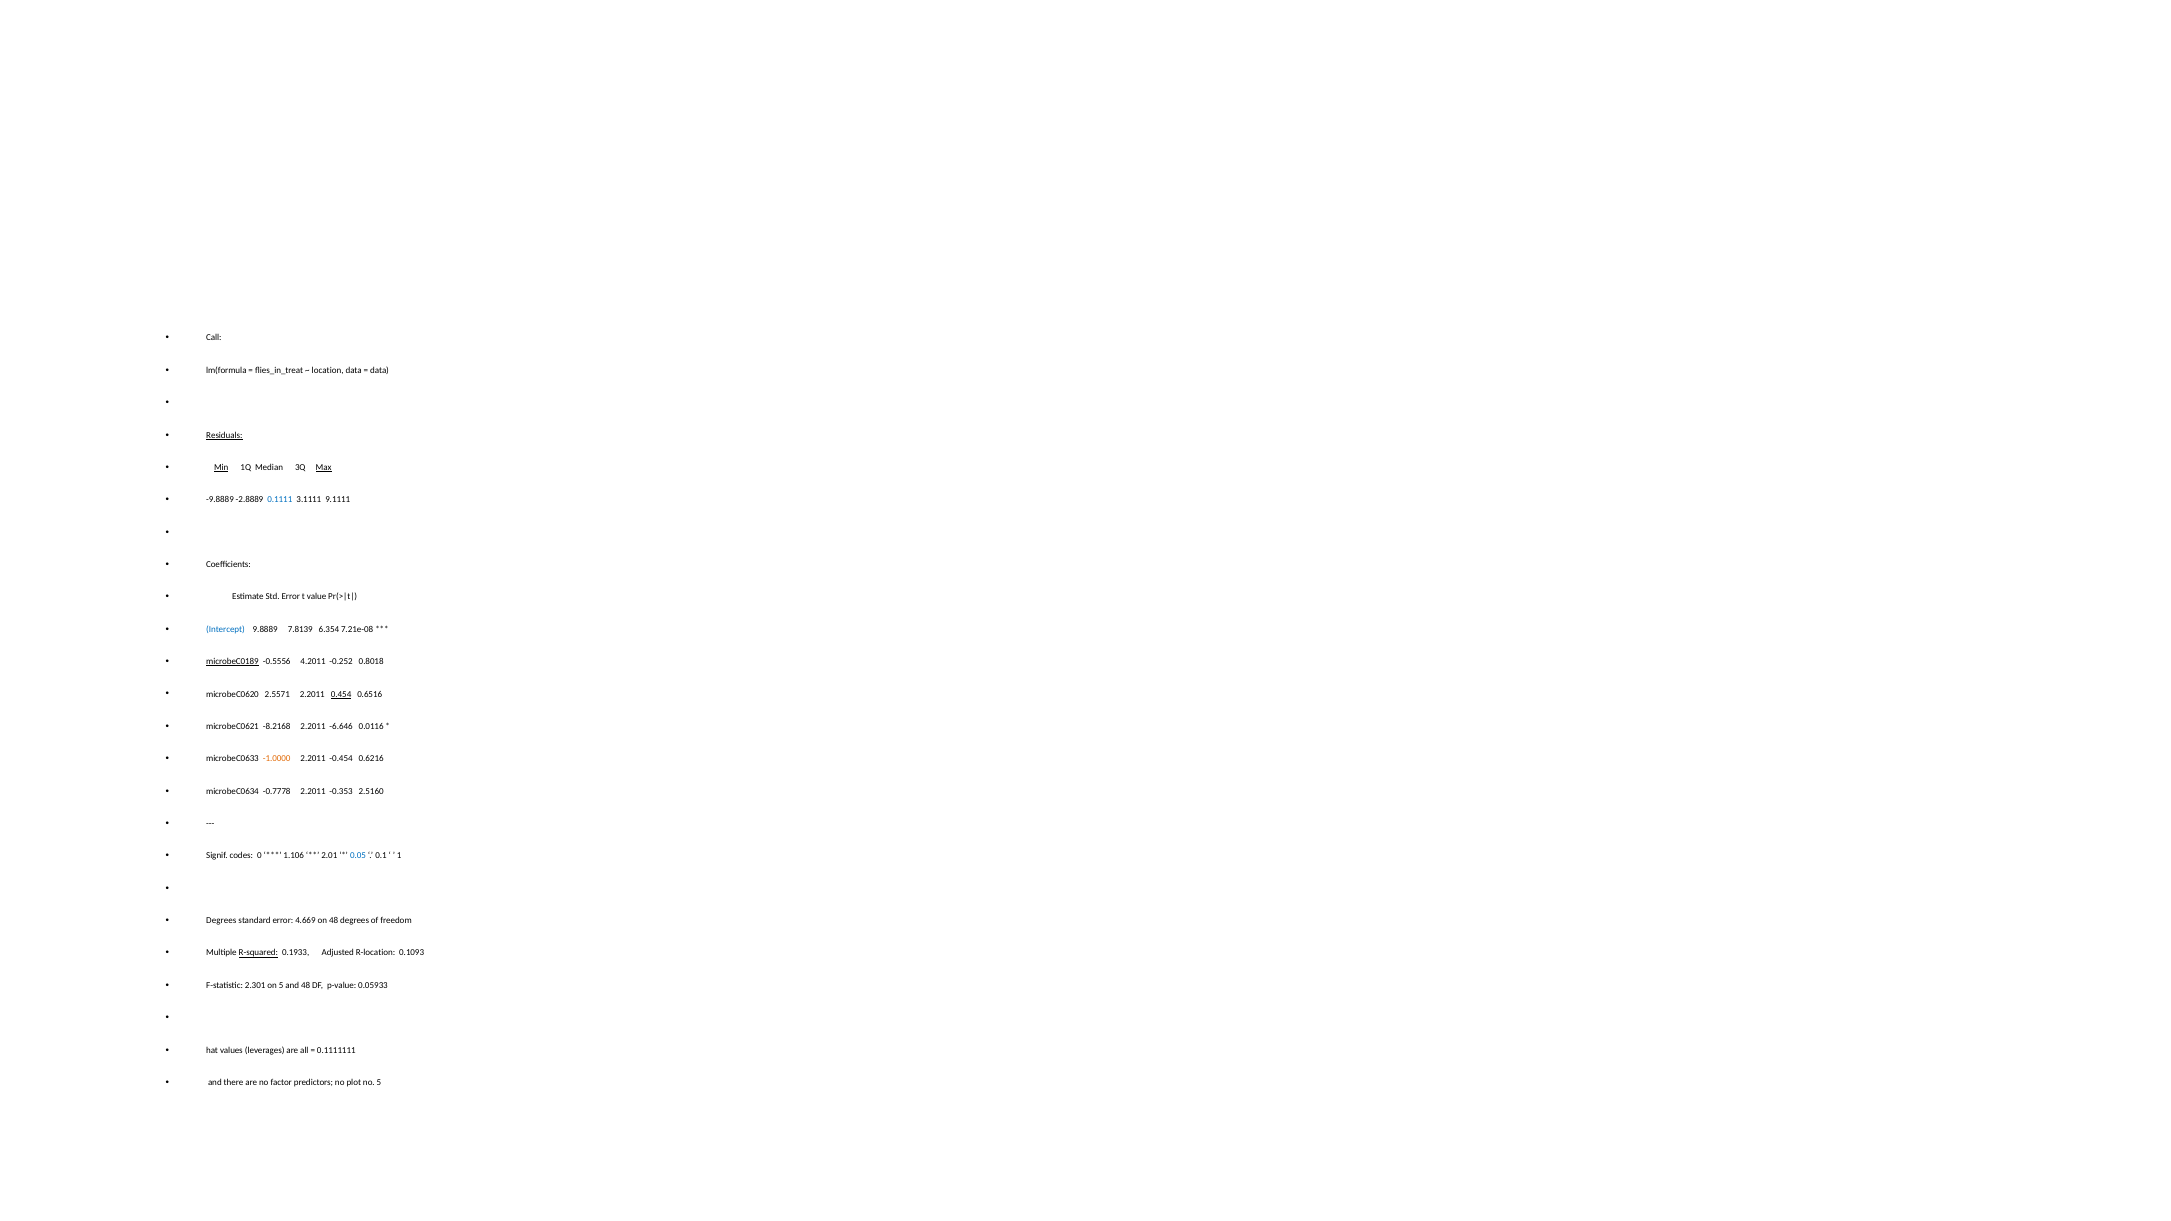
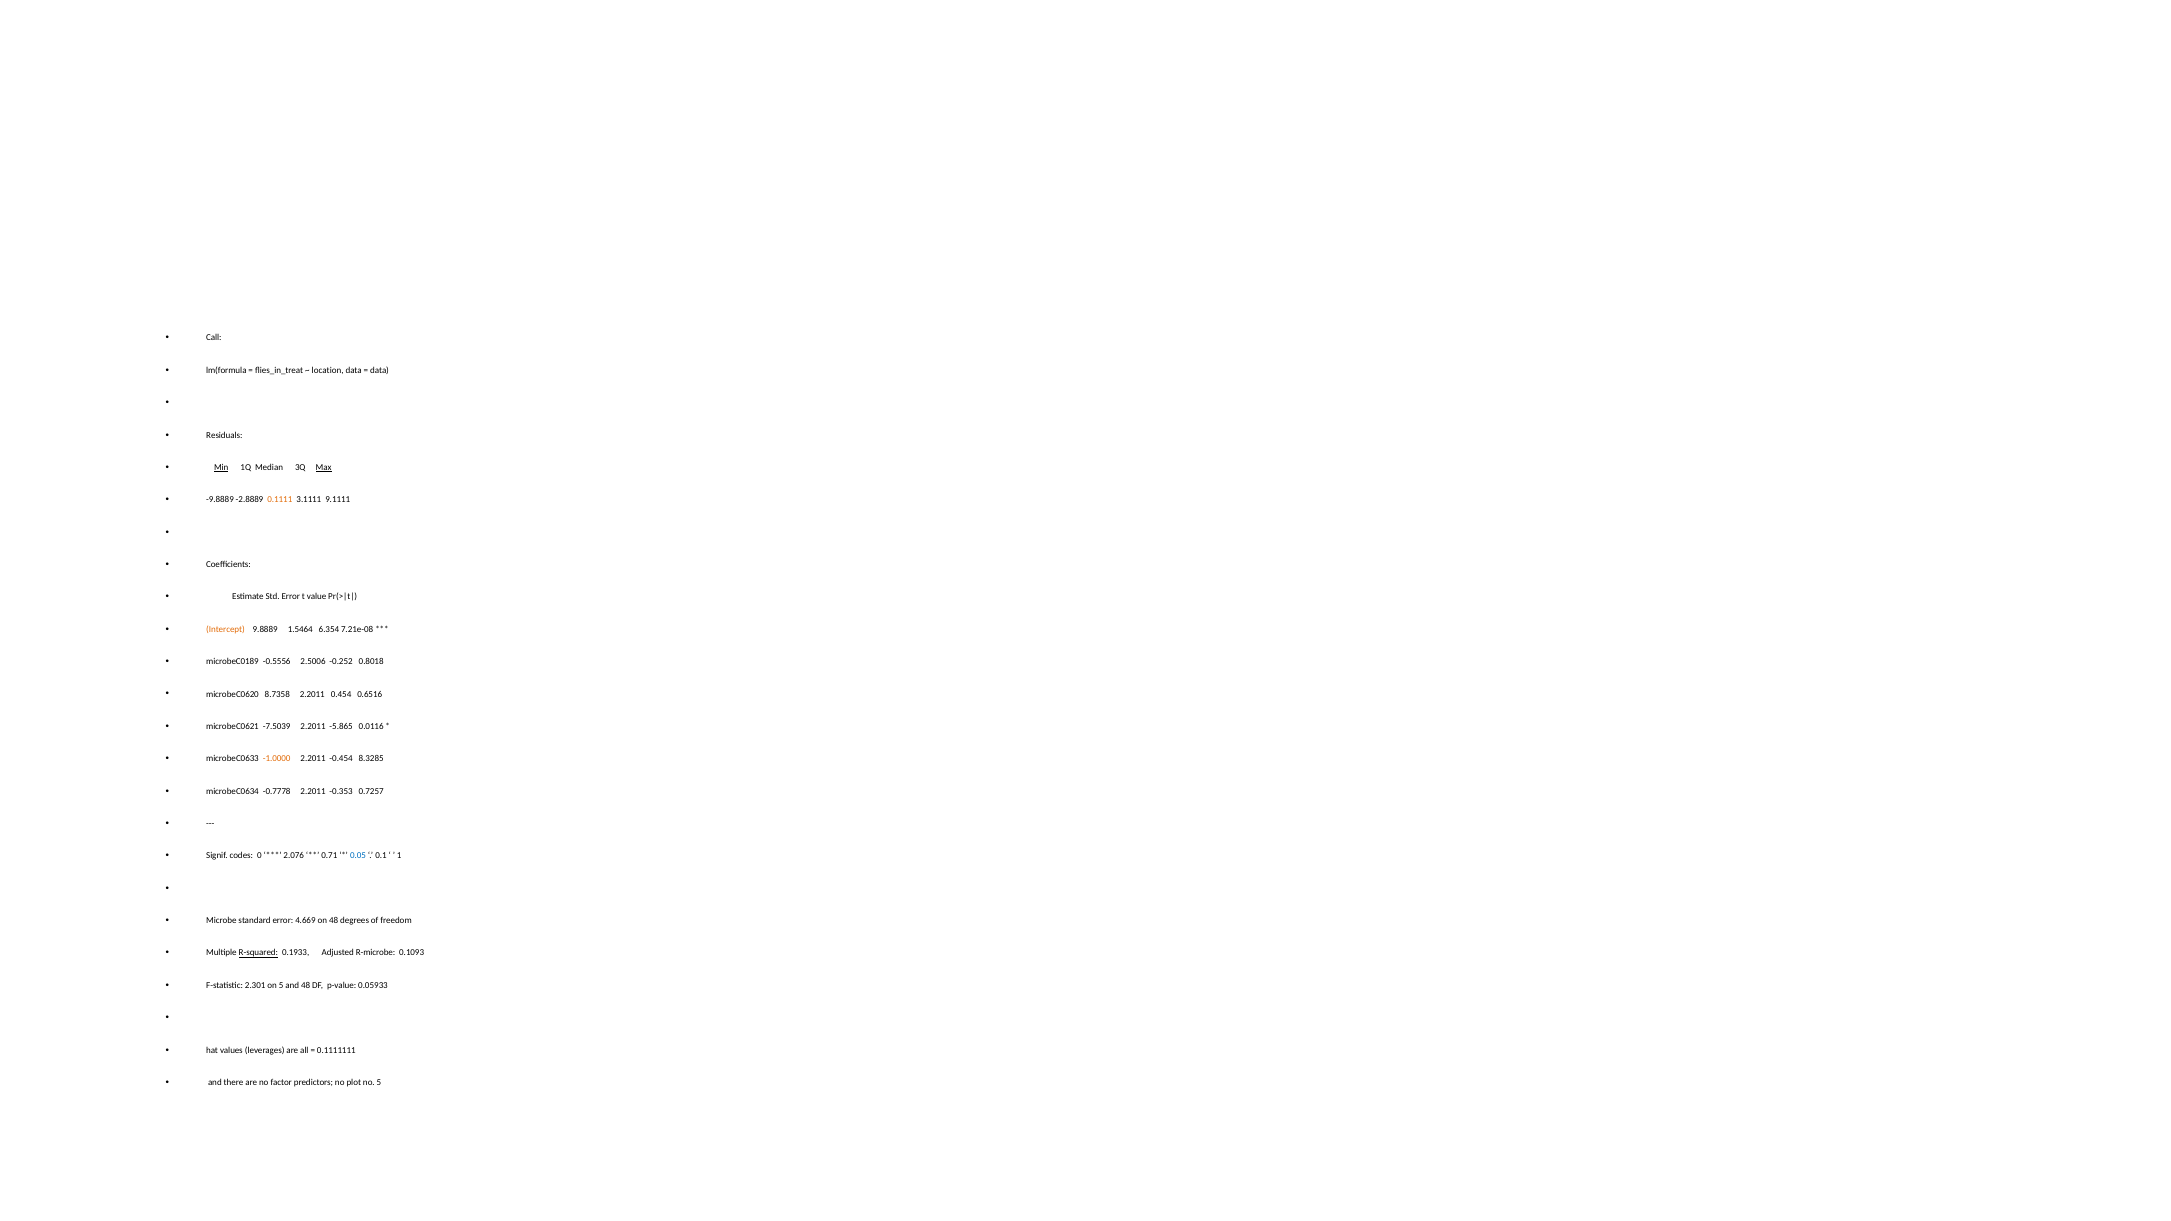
Residuals underline: present -> none (224, 435)
0.1111 colour: blue -> orange (280, 500)
Intercept colour: blue -> orange (226, 629)
7.8139: 7.8139 -> 1.5464 (300, 629)
microbeC0189 underline: present -> none (233, 662)
4.2011: 4.2011 -> 2.5006 (313, 662)
2.5571: 2.5571 -> 8.7358 (277, 694)
0.454 underline: present -> none (341, 694)
-8.2168: -8.2168 -> -7.5039 (277, 727)
-6.646: -6.646 -> -5.865 (341, 727)
0.6216: 0.6216 -> 8.3285 (371, 759)
2.5160: 2.5160 -> 0.7257 (371, 791)
1.106: 1.106 -> 2.076 (294, 856)
2.01: 2.01 -> 0.71 (329, 856)
Degrees: Degrees -> Microbe (221, 921)
R-location: R-location -> R-microbe (376, 953)
